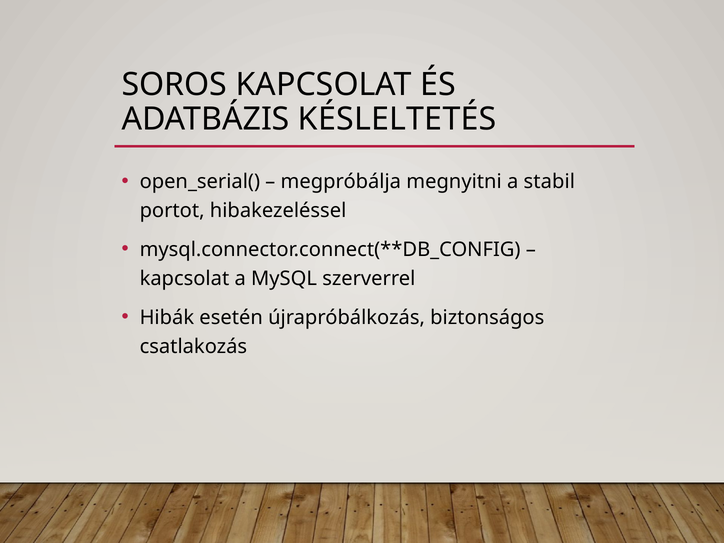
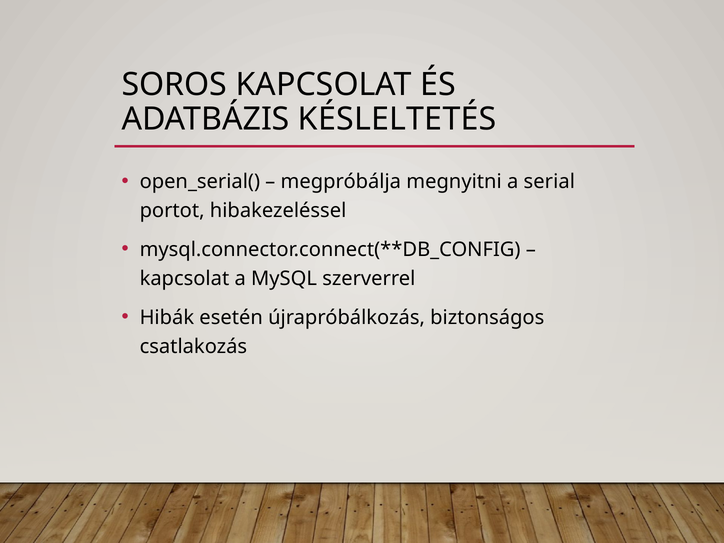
stabil: stabil -> serial (549, 182)
